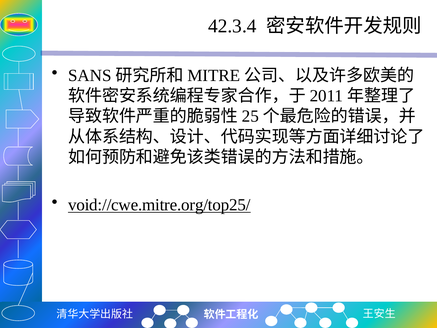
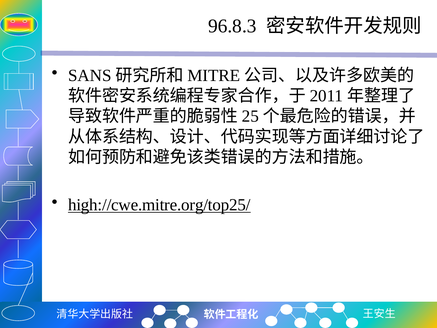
42.3.4: 42.3.4 -> 96.8.3 (232, 26)
void://cwe.mitre.org/top25/: void://cwe.mitre.org/top25/ -> high://cwe.mitre.org/top25/ (159, 205)
